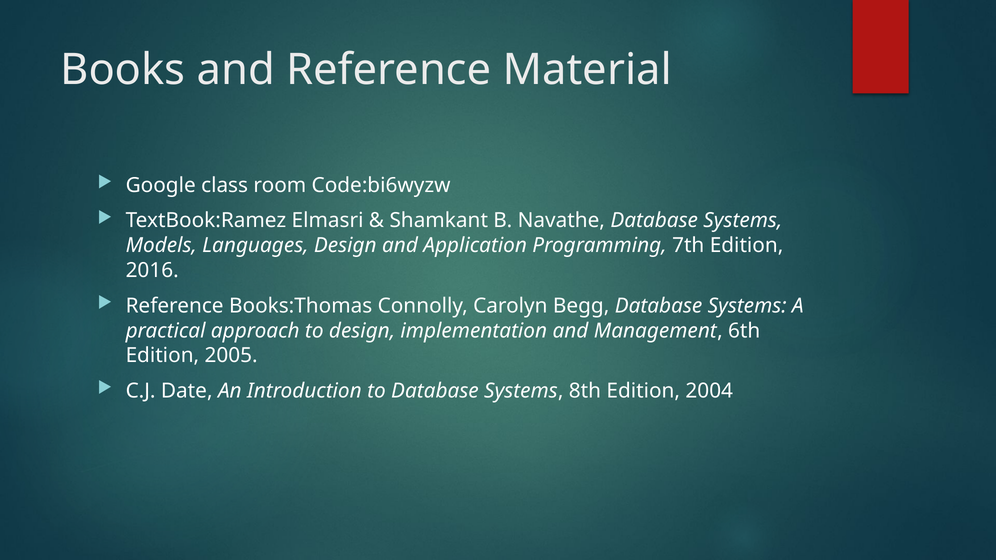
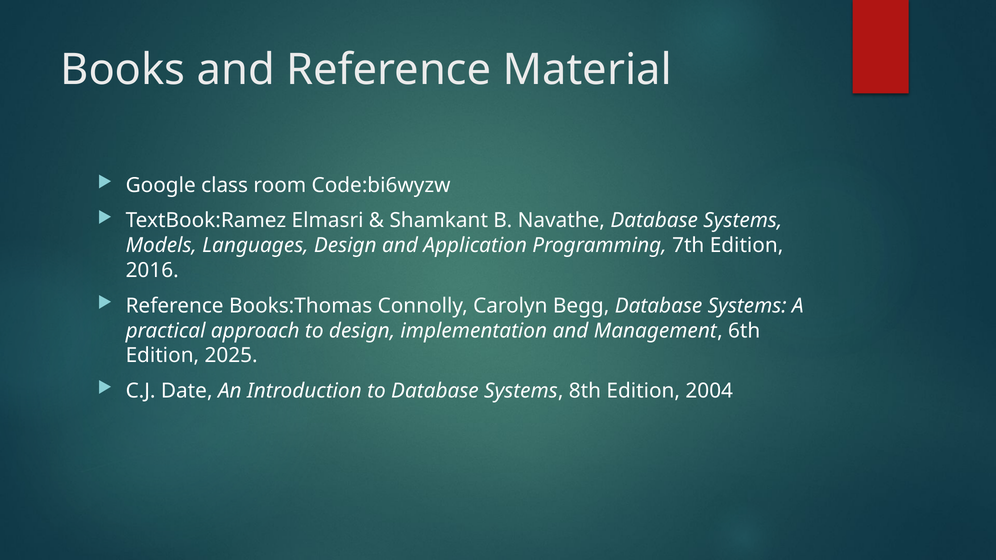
2005: 2005 -> 2025 (231, 356)
